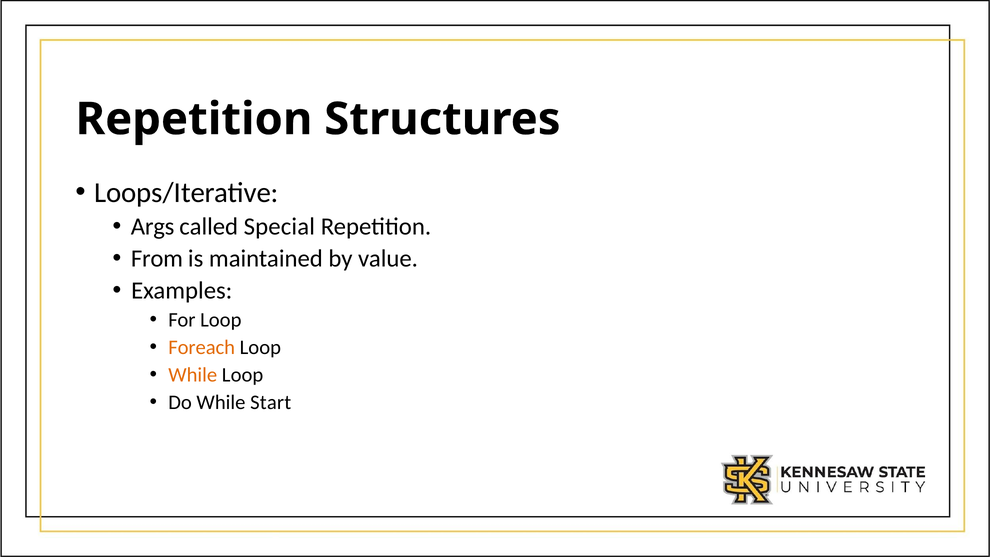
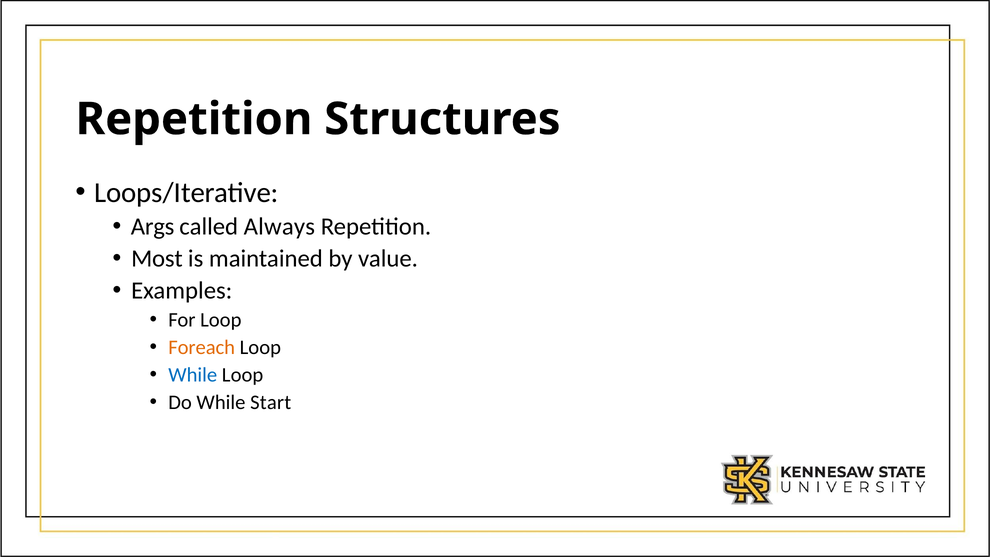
Special: Special -> Always (279, 227)
From: From -> Most (157, 258)
While colour: orange -> blue (193, 375)
